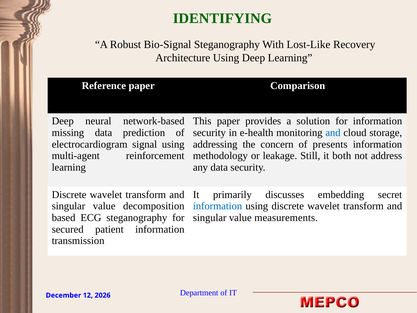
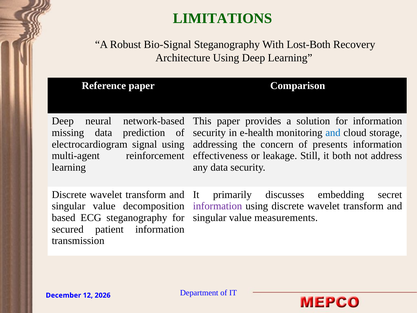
IDENTIFYING: IDENTIFYING -> LIMITATIONS (222, 18)
Lost-Like: Lost-Like -> Lost-Both (309, 45)
methodology: methodology -> effectiveness (220, 156)
information colour: blue -> purple (218, 206)
